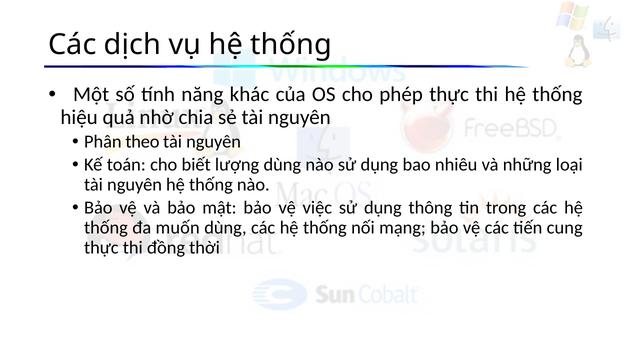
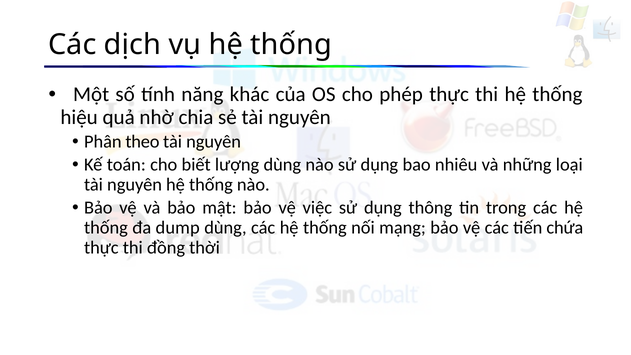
muốn: muốn -> dump (178, 228)
cung: cung -> chứa (565, 228)
